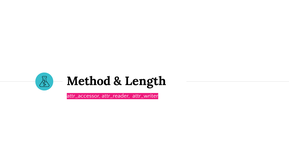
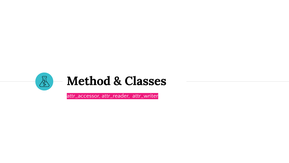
Length: Length -> Classes (146, 81)
